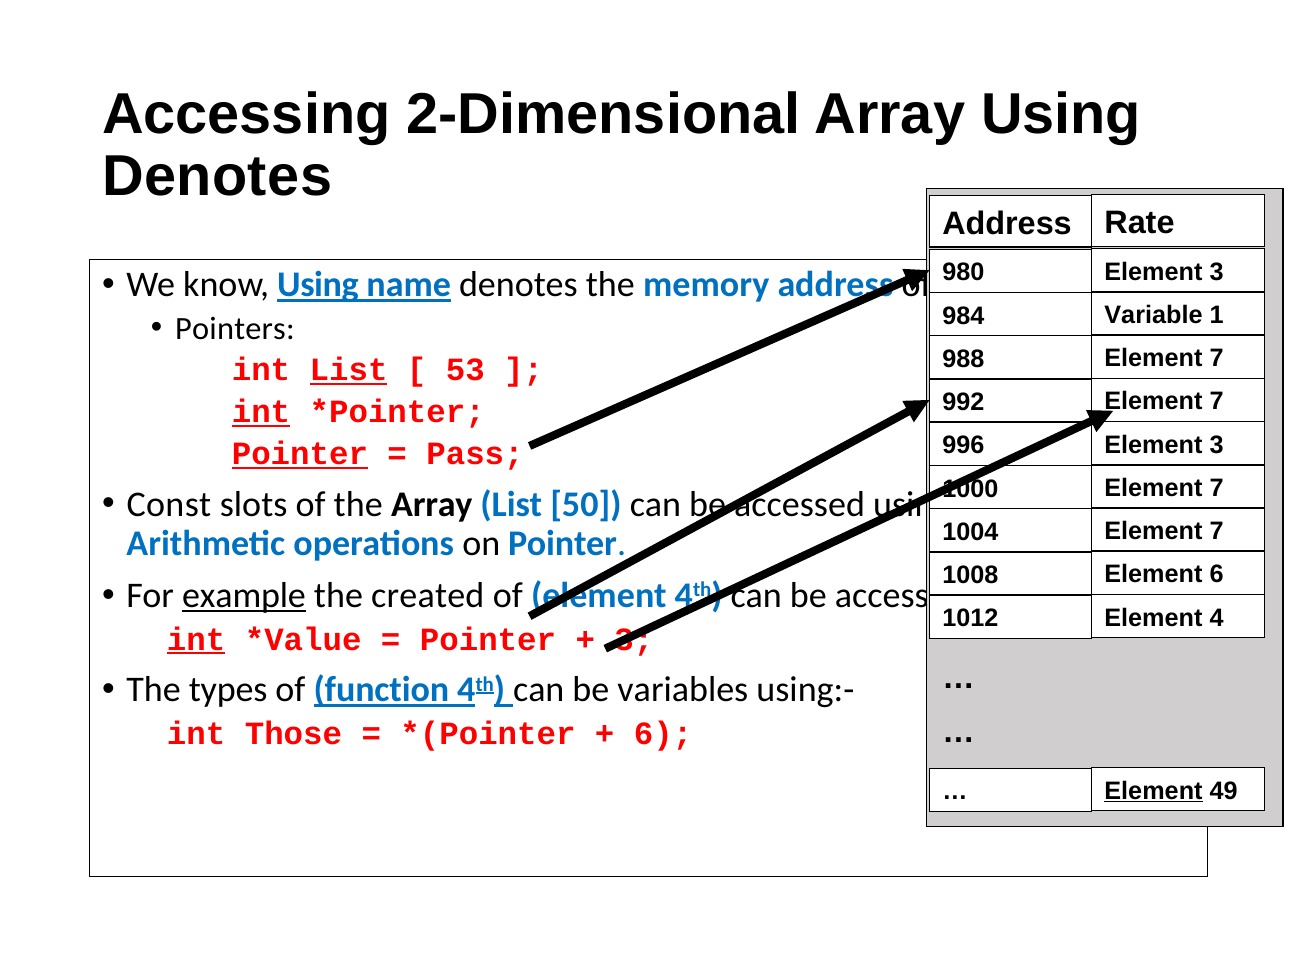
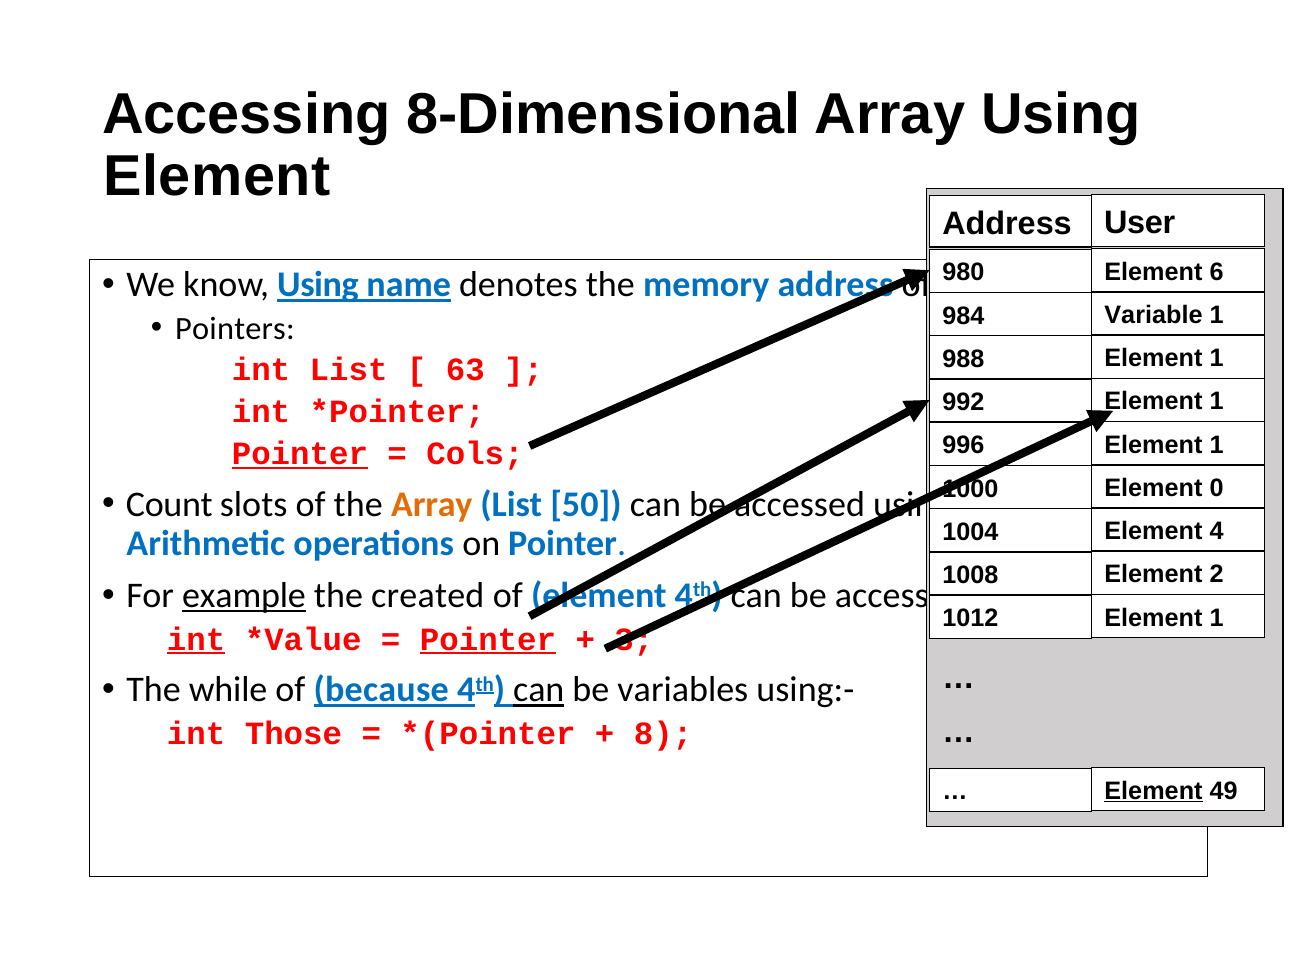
2-Dimensional: 2-Dimensional -> 8-Dimensional (603, 114)
Denotes: Denotes -> Element (217, 177)
Rate: Rate -> User (1140, 223)
3: 3 -> 6 (1217, 272)
988 Element 7: 7 -> 1 (1217, 358)
List underline: present -> none (349, 370)
53: 53 -> 63 (465, 370)
992 Element 7: 7 -> 1 (1217, 402)
int underline: present -> none (261, 412)
3: 3 -> 1 (1217, 445)
Pass: Pass -> Cols (475, 454)
7: 7 -> 0 (1217, 488)
Const: Const -> Count (169, 504)
Array colour: black -> orange (432, 504)
7: 7 -> 4 (1217, 531)
Element 6: 6 -> 2 (1217, 575)
4: 4 -> 1 (1217, 618)
Pointer underline: none -> present (488, 639)
types: types -> while (228, 690)
function: function -> because (381, 690)
can underline: none -> present (539, 690)
6: 6 -> 8 (663, 733)
